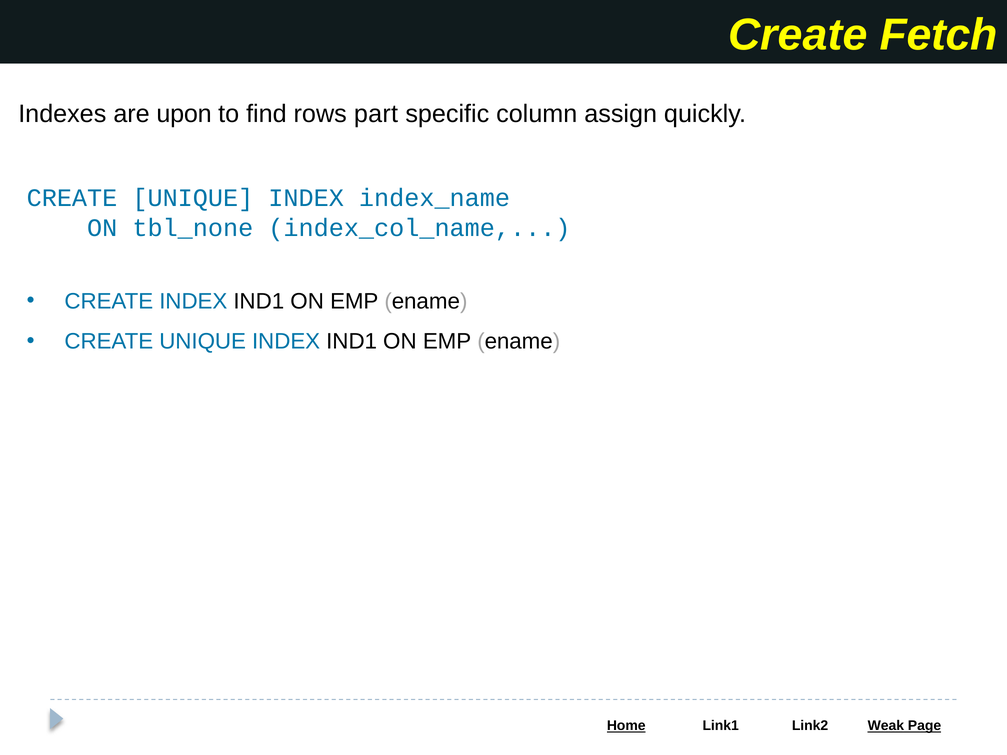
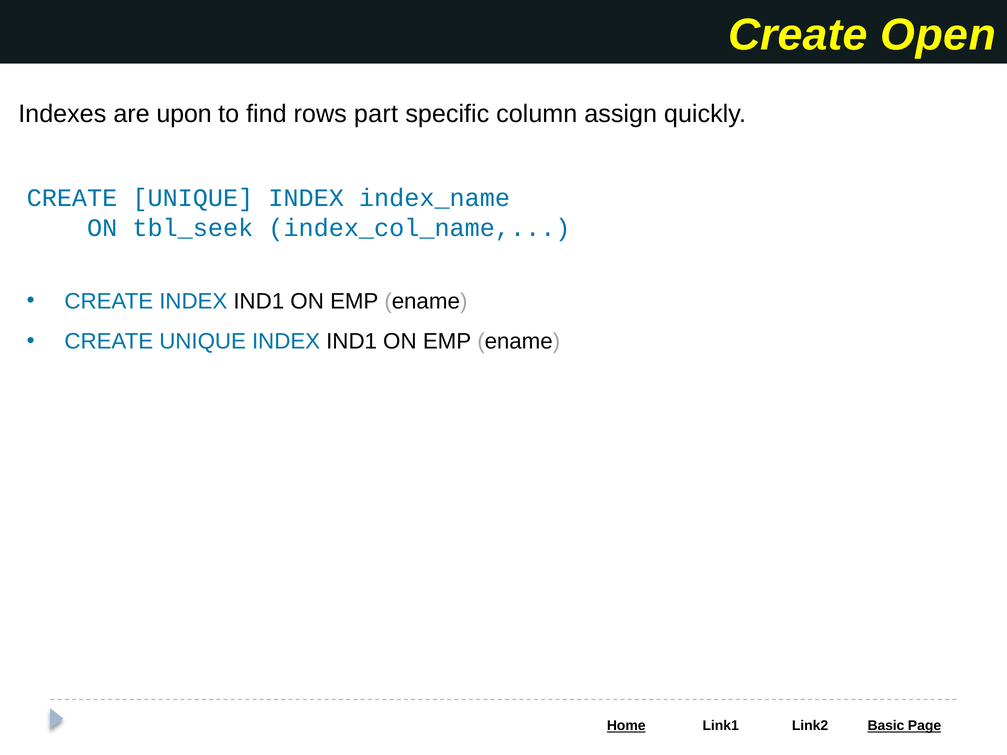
Fetch: Fetch -> Open (938, 35)
tbl_none: tbl_none -> tbl_seek (193, 228)
Weak: Weak -> Basic (886, 726)
